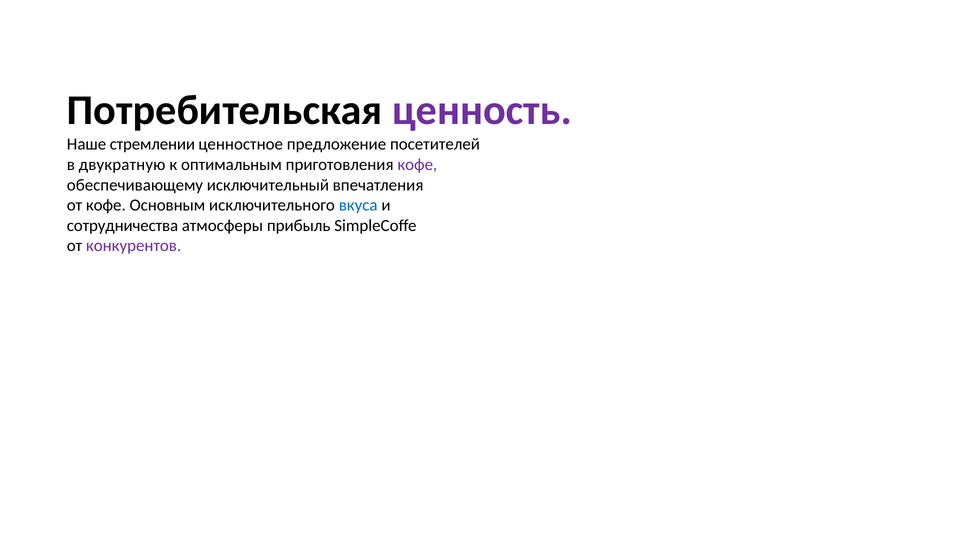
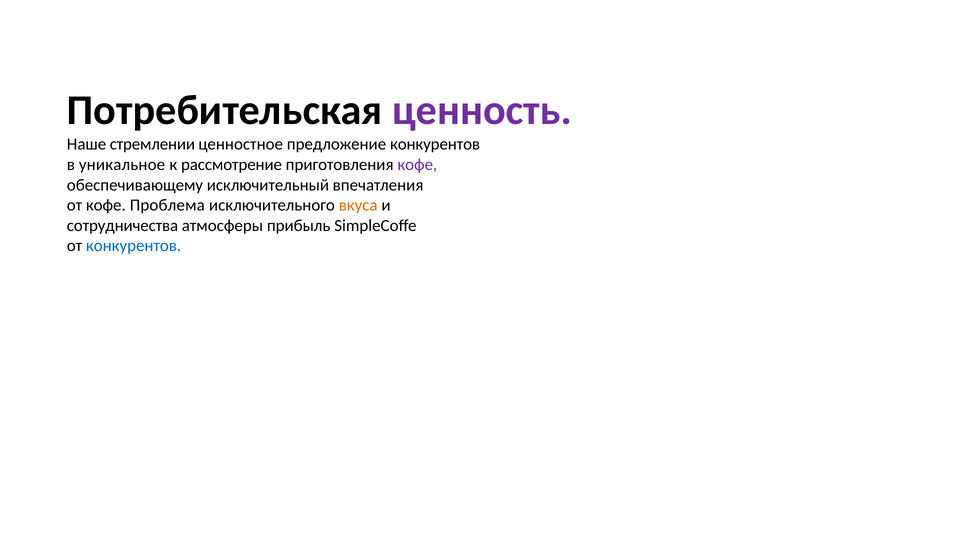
предложение посетителей: посетителей -> конкурентов (435, 144)
двукратную: двукратную -> уникальное (122, 165)
оптимальным: оптимальным -> рассмотрение (232, 165)
Основным: Основным -> Проблема (167, 205)
вкуса colour: blue -> orange (358, 205)
конкурентов colour: purple -> blue (134, 246)
